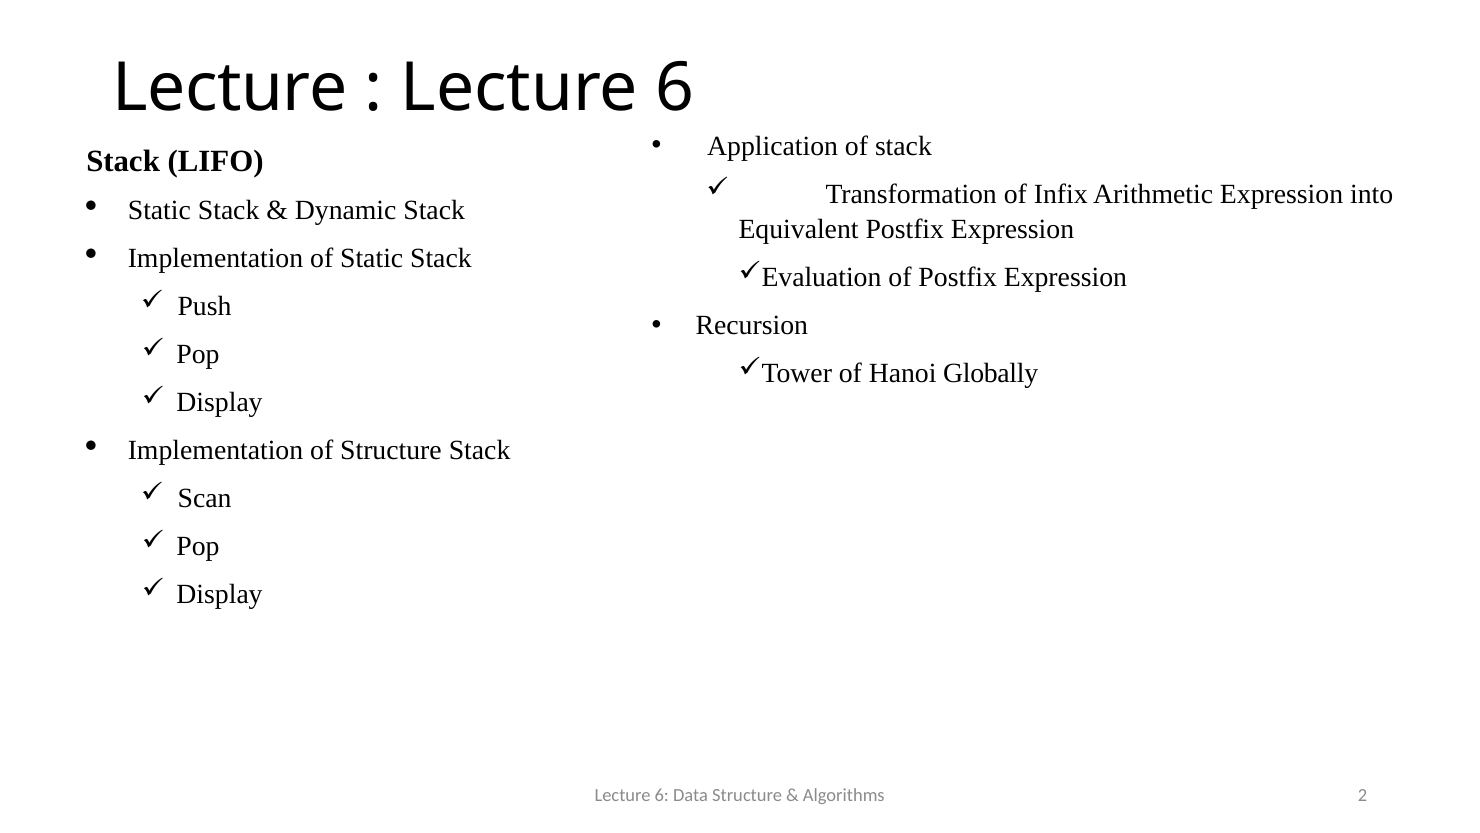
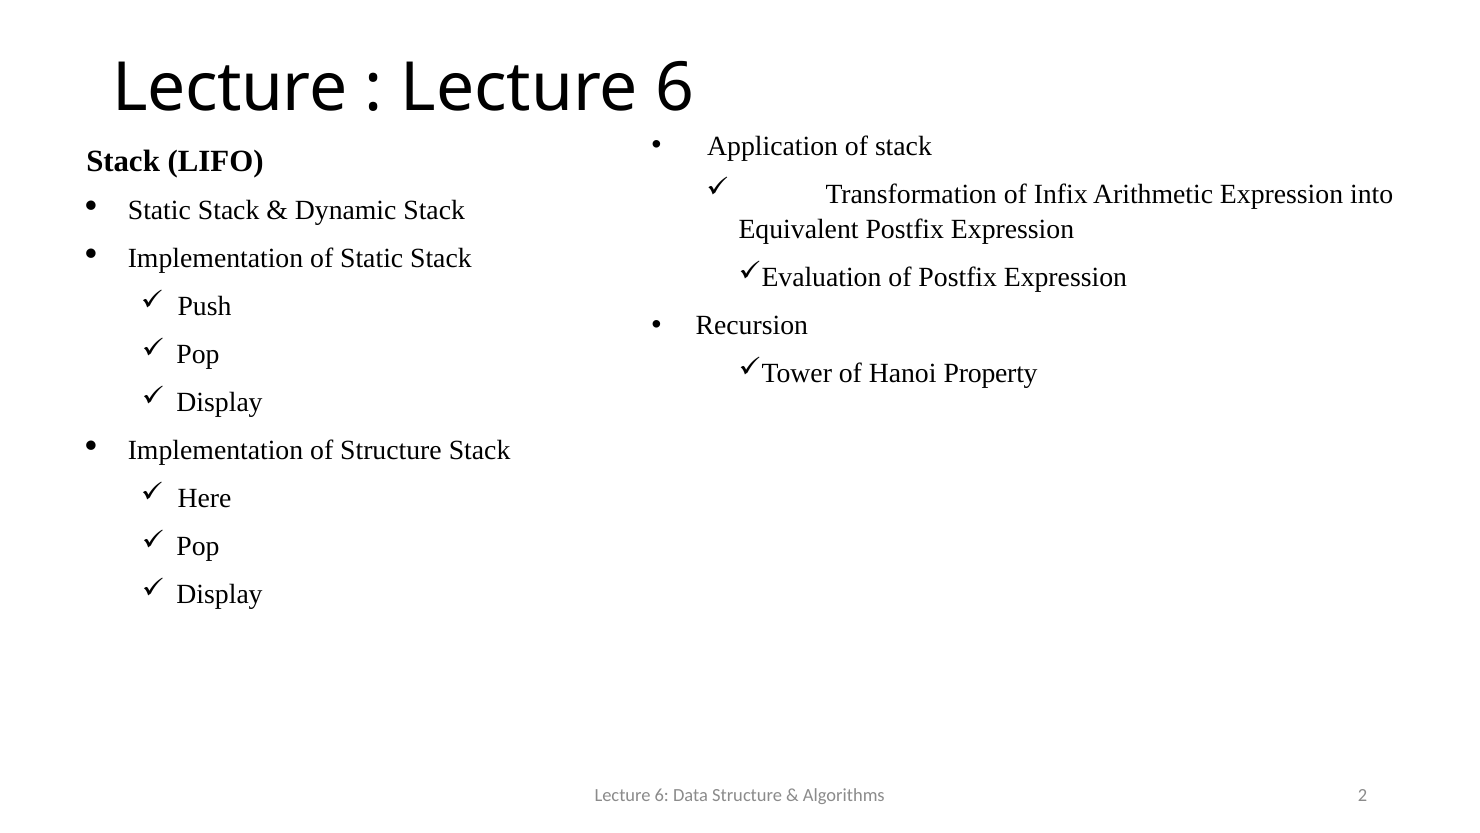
Globally: Globally -> Property (991, 373)
Scan: Scan -> Here (205, 498)
